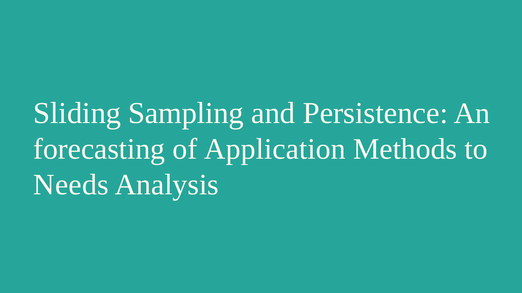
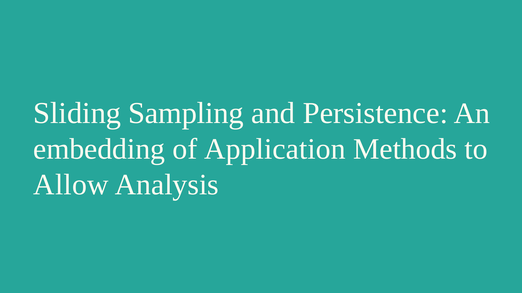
forecasting: forecasting -> embedding (99, 149)
Needs: Needs -> Allow (71, 185)
